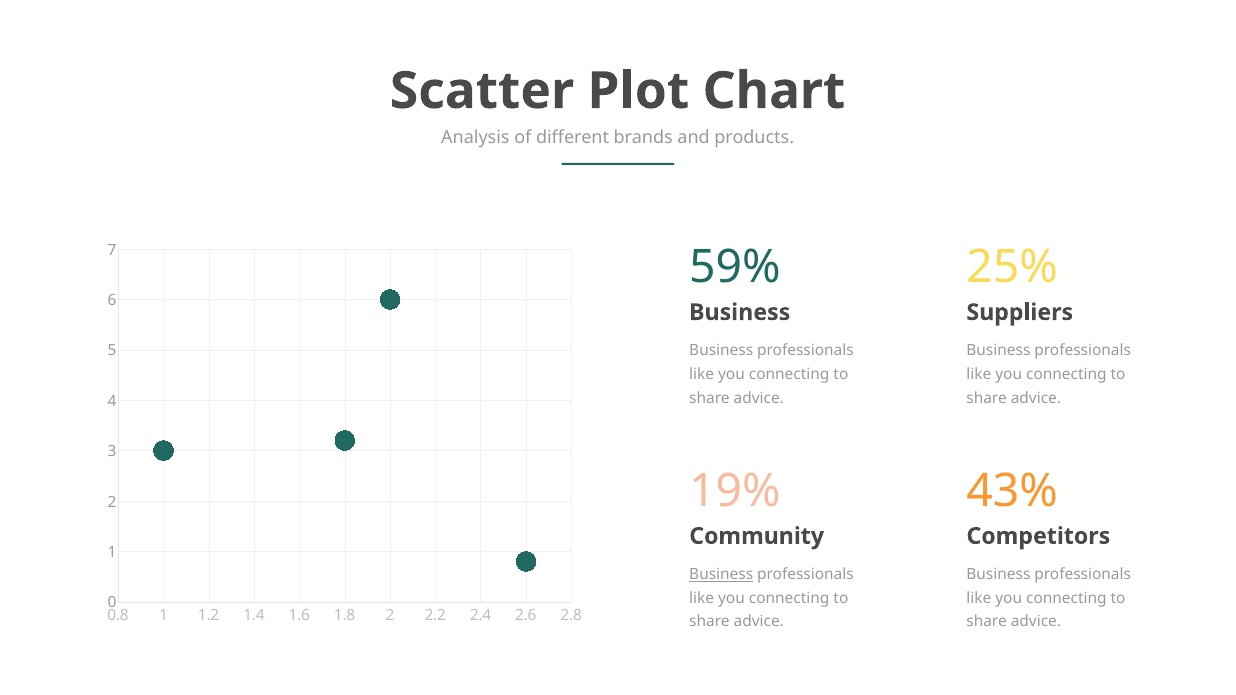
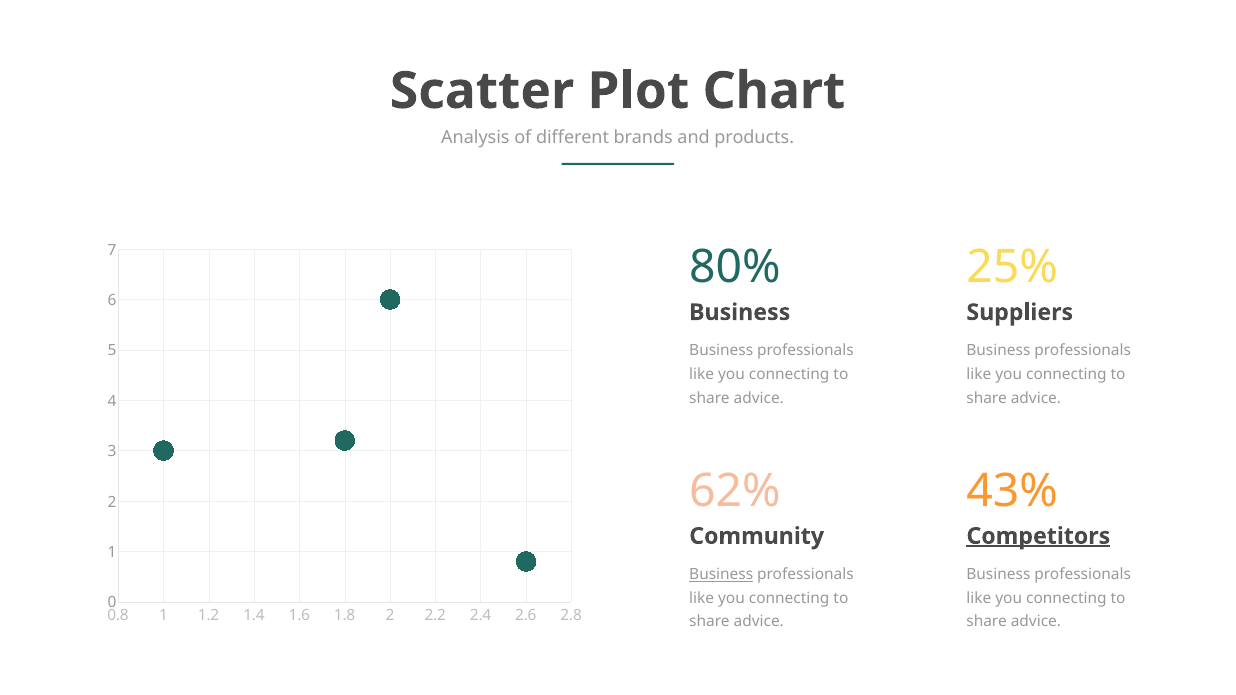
59%: 59% -> 80% (735, 267)
19%: 19% -> 62% (735, 491)
Competitors underline: none -> present (1038, 536)
